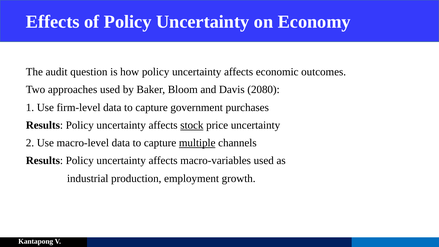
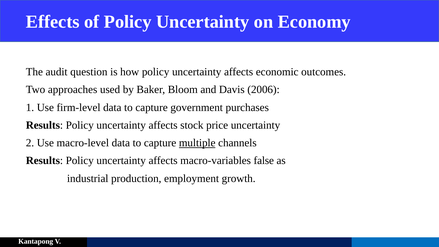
2080: 2080 -> 2006 (264, 90)
stock underline: present -> none (192, 125)
macro-variables used: used -> false (264, 161)
